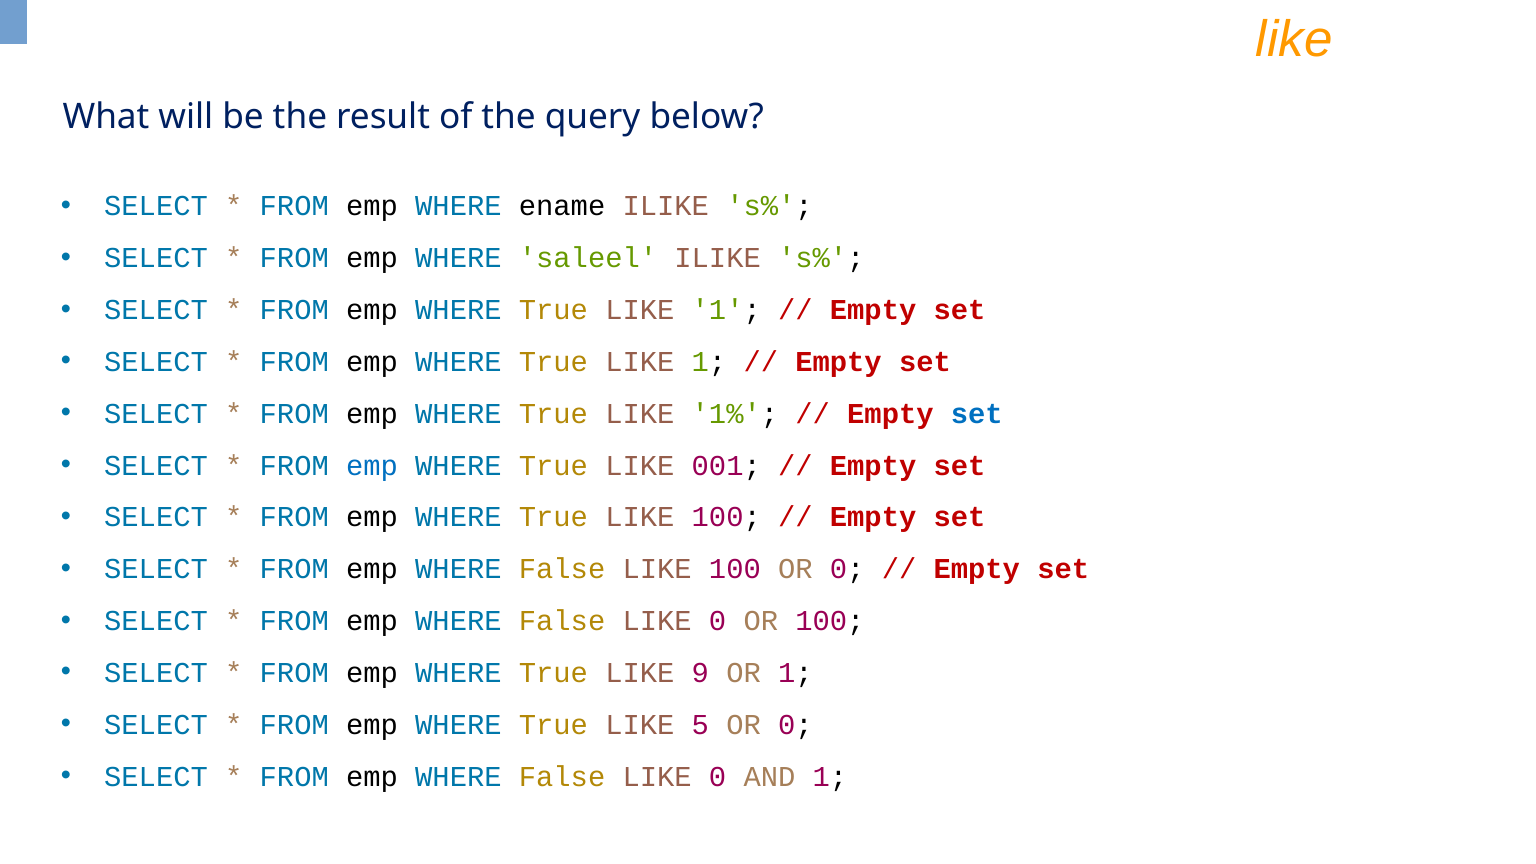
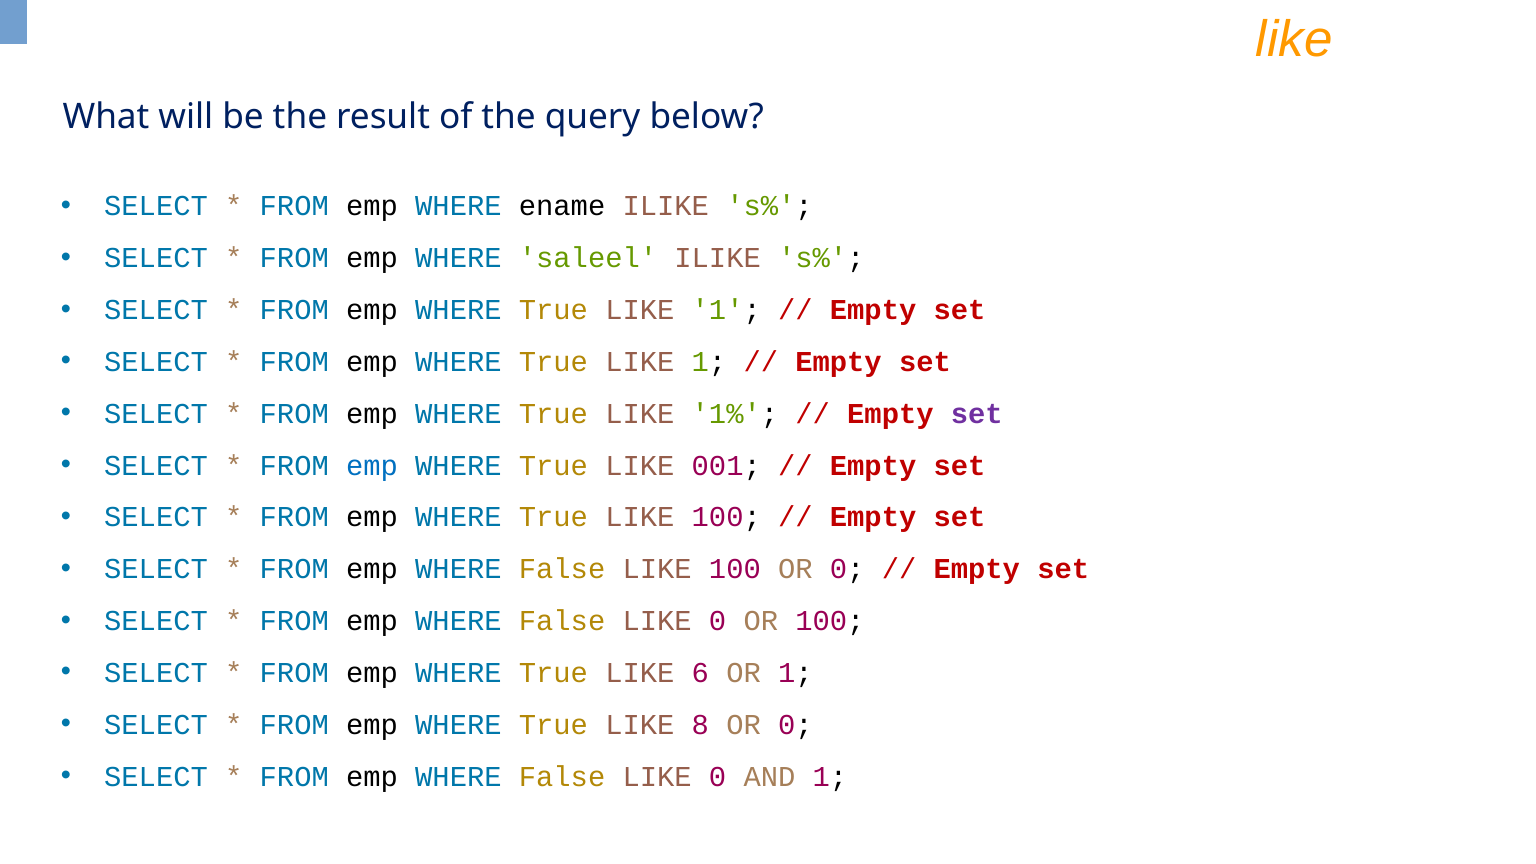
set colour: blue -> purple (977, 414)
9: 9 -> 6 (700, 673)
5: 5 -> 8 (700, 725)
